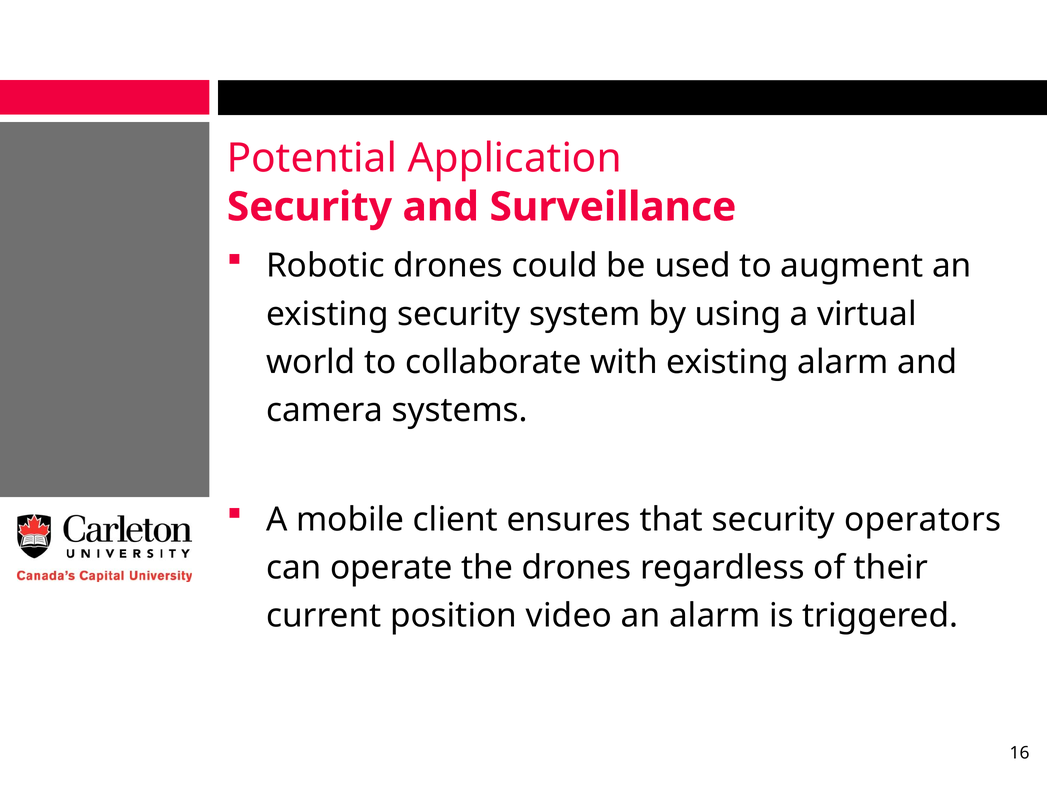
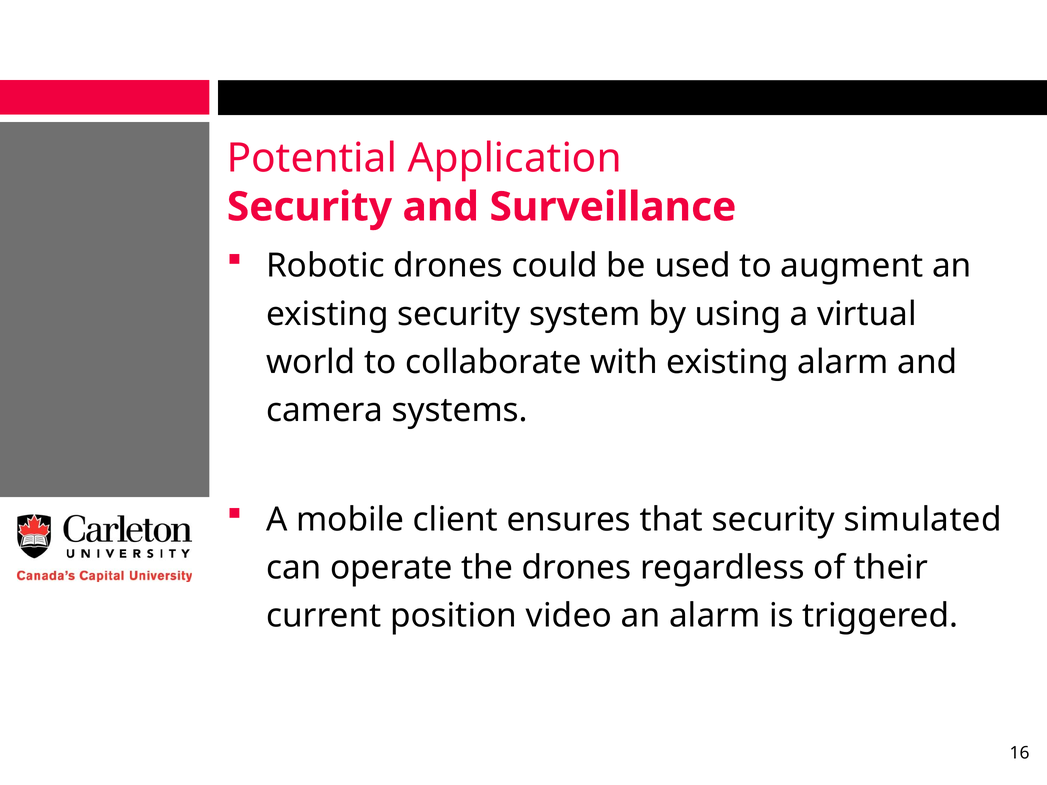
operators: operators -> simulated (923, 520)
